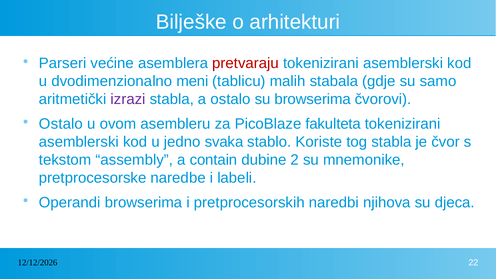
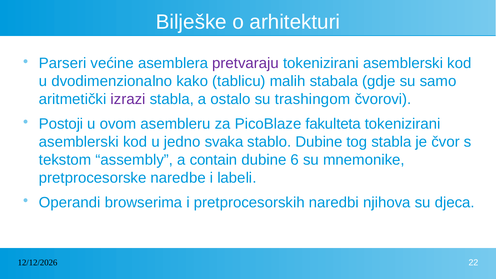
pretvaraju colour: red -> purple (246, 63)
meni: meni -> kako (192, 81)
su browserima: browserima -> trashingom (313, 99)
Ostalo: Ostalo -> Postoji (61, 124)
stablo Koriste: Koriste -> Dubine (319, 142)
2: 2 -> 6 (295, 160)
